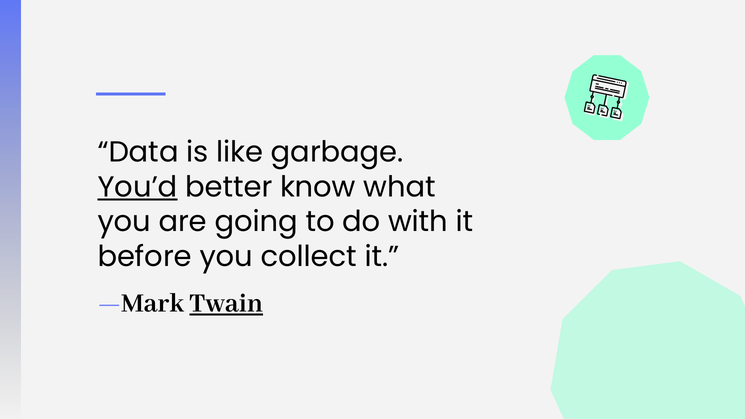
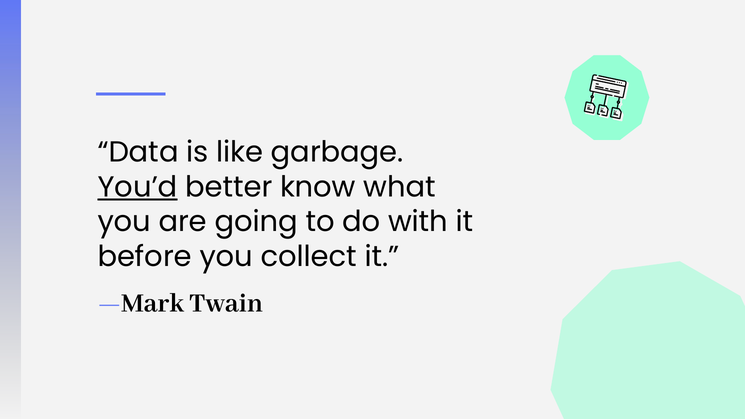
Twain underline: present -> none (226, 302)
